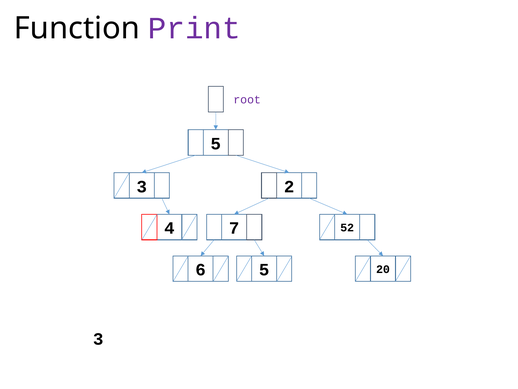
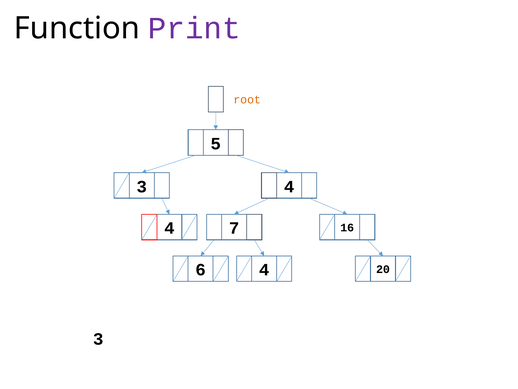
root colour: purple -> orange (247, 100)
3 2: 2 -> 4 (289, 186)
52: 52 -> 16 (347, 228)
6 5: 5 -> 4 (264, 270)
